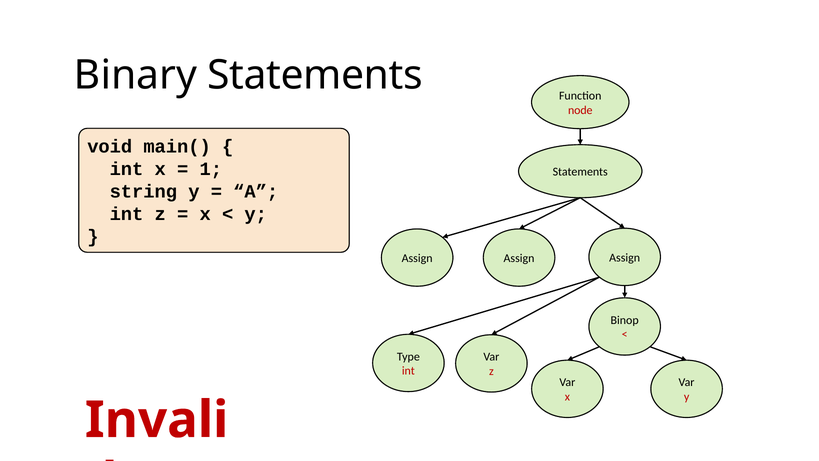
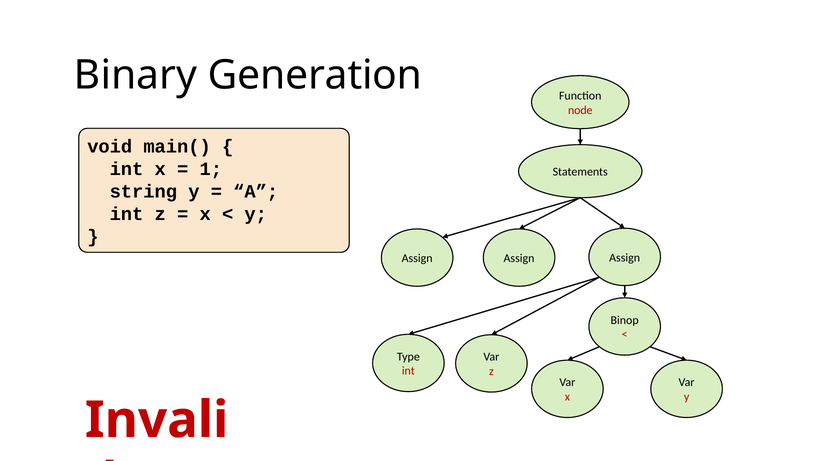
Binary Statements: Statements -> Generation (315, 75)
